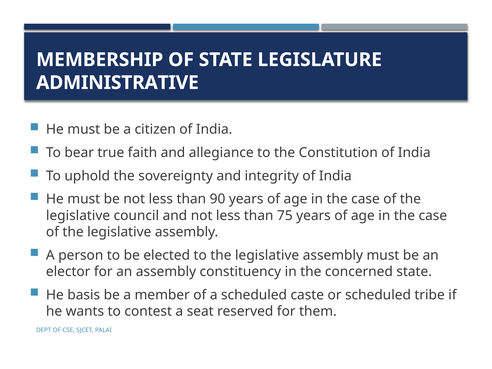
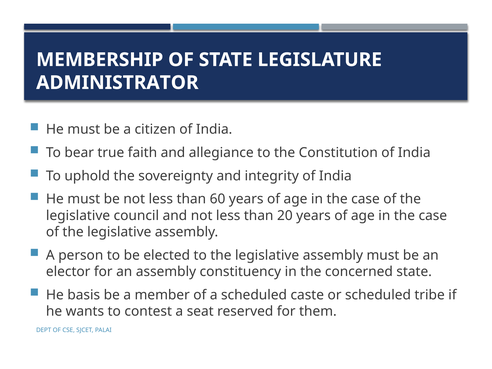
ADMINISTRATIVE: ADMINISTRATIVE -> ADMINISTRATOR (117, 83)
90: 90 -> 60 (218, 199)
75: 75 -> 20 (285, 216)
